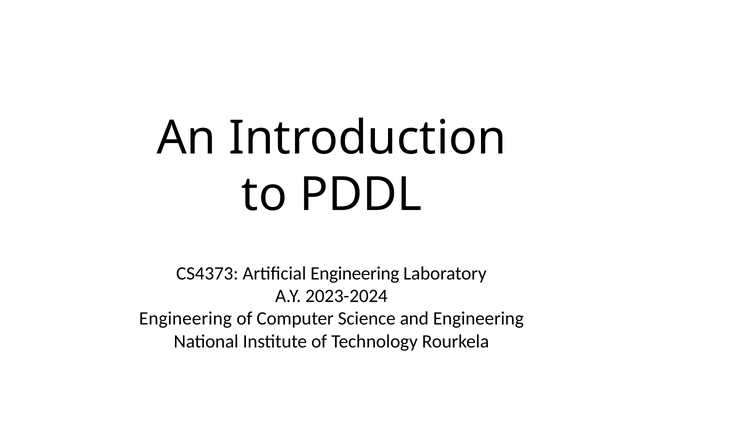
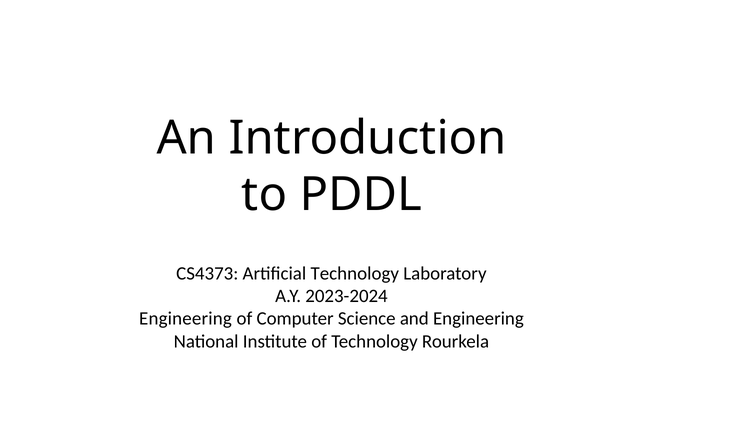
Artificial Engineering: Engineering -> Technology (355, 274)
